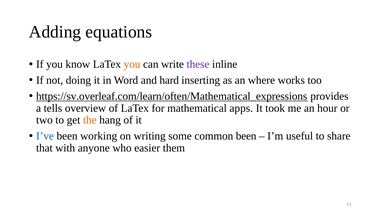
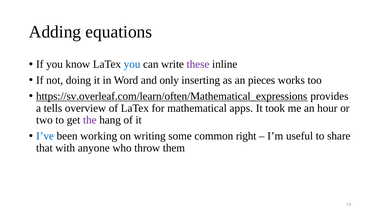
you colour: orange -> blue (132, 64)
hard: hard -> only (169, 80)
where: where -> pieces (262, 80)
the colour: orange -> purple (90, 120)
common been: been -> right (246, 136)
easier: easier -> throw (147, 148)
